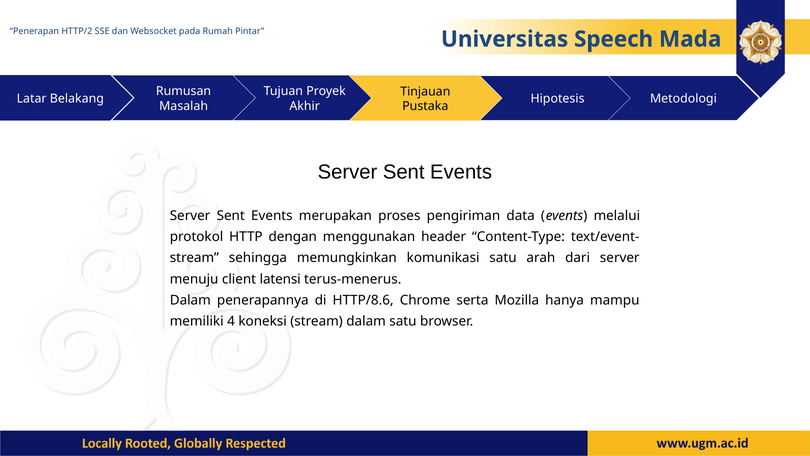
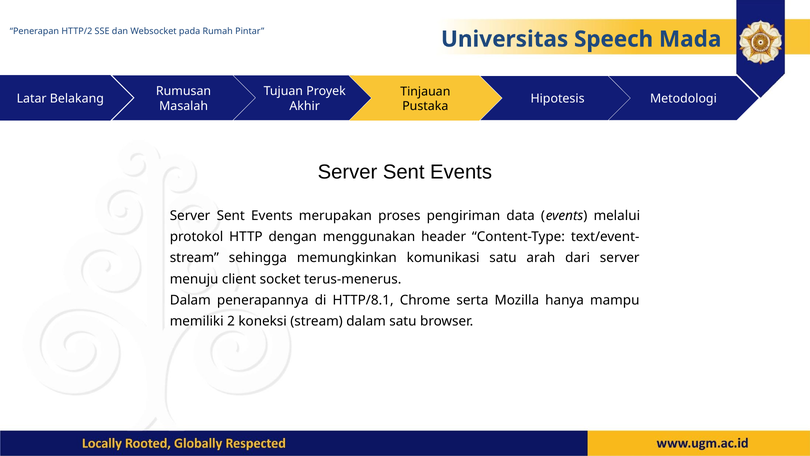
latensi: latensi -> socket (280, 279)
HTTP/8.6: HTTP/8.6 -> HTTP/8.1 (363, 300)
4: 4 -> 2 (231, 321)
